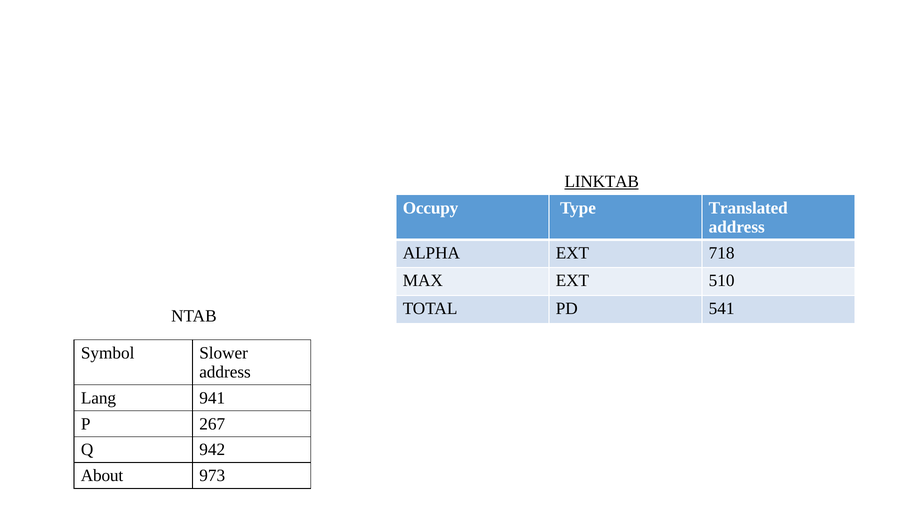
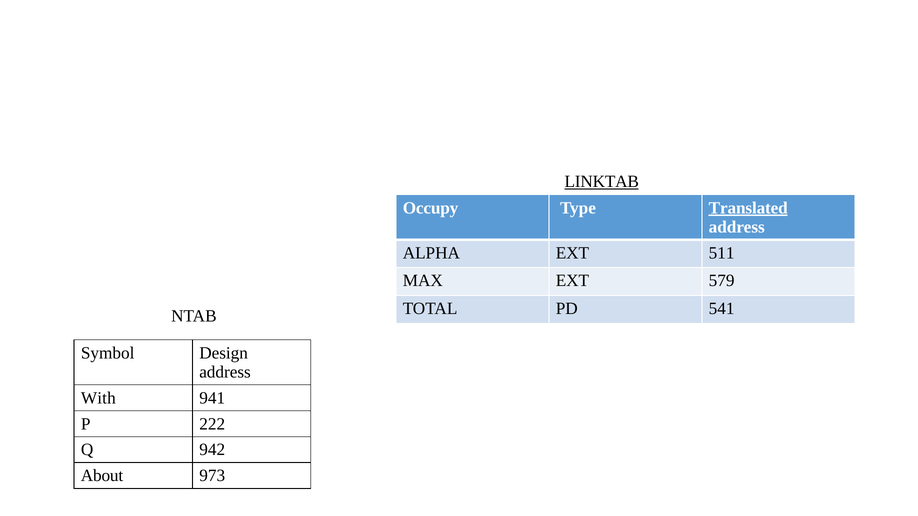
Translated underline: none -> present (748, 208)
718: 718 -> 511 (722, 253)
510: 510 -> 579 (722, 281)
Slower: Slower -> Design (224, 353)
Lang: Lang -> With (98, 398)
267: 267 -> 222 (212, 424)
